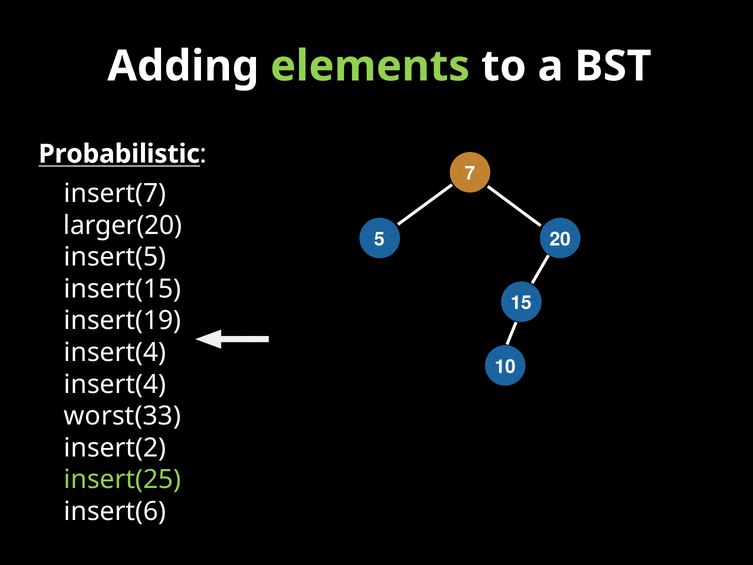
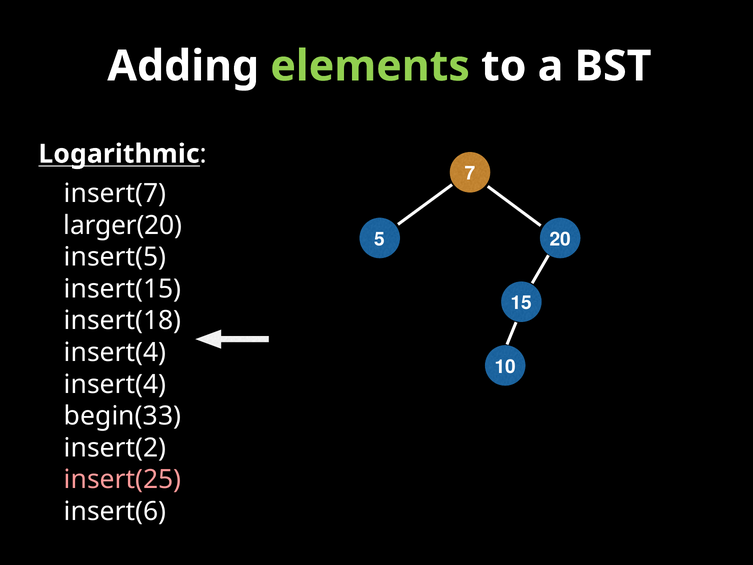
Probabilistic: Probabilistic -> Logarithmic (119, 154)
insert(19: insert(19 -> insert(18 (123, 321)
worst(33: worst(33 -> begin(33 (123, 416)
insert(25 colour: light green -> pink (123, 479)
